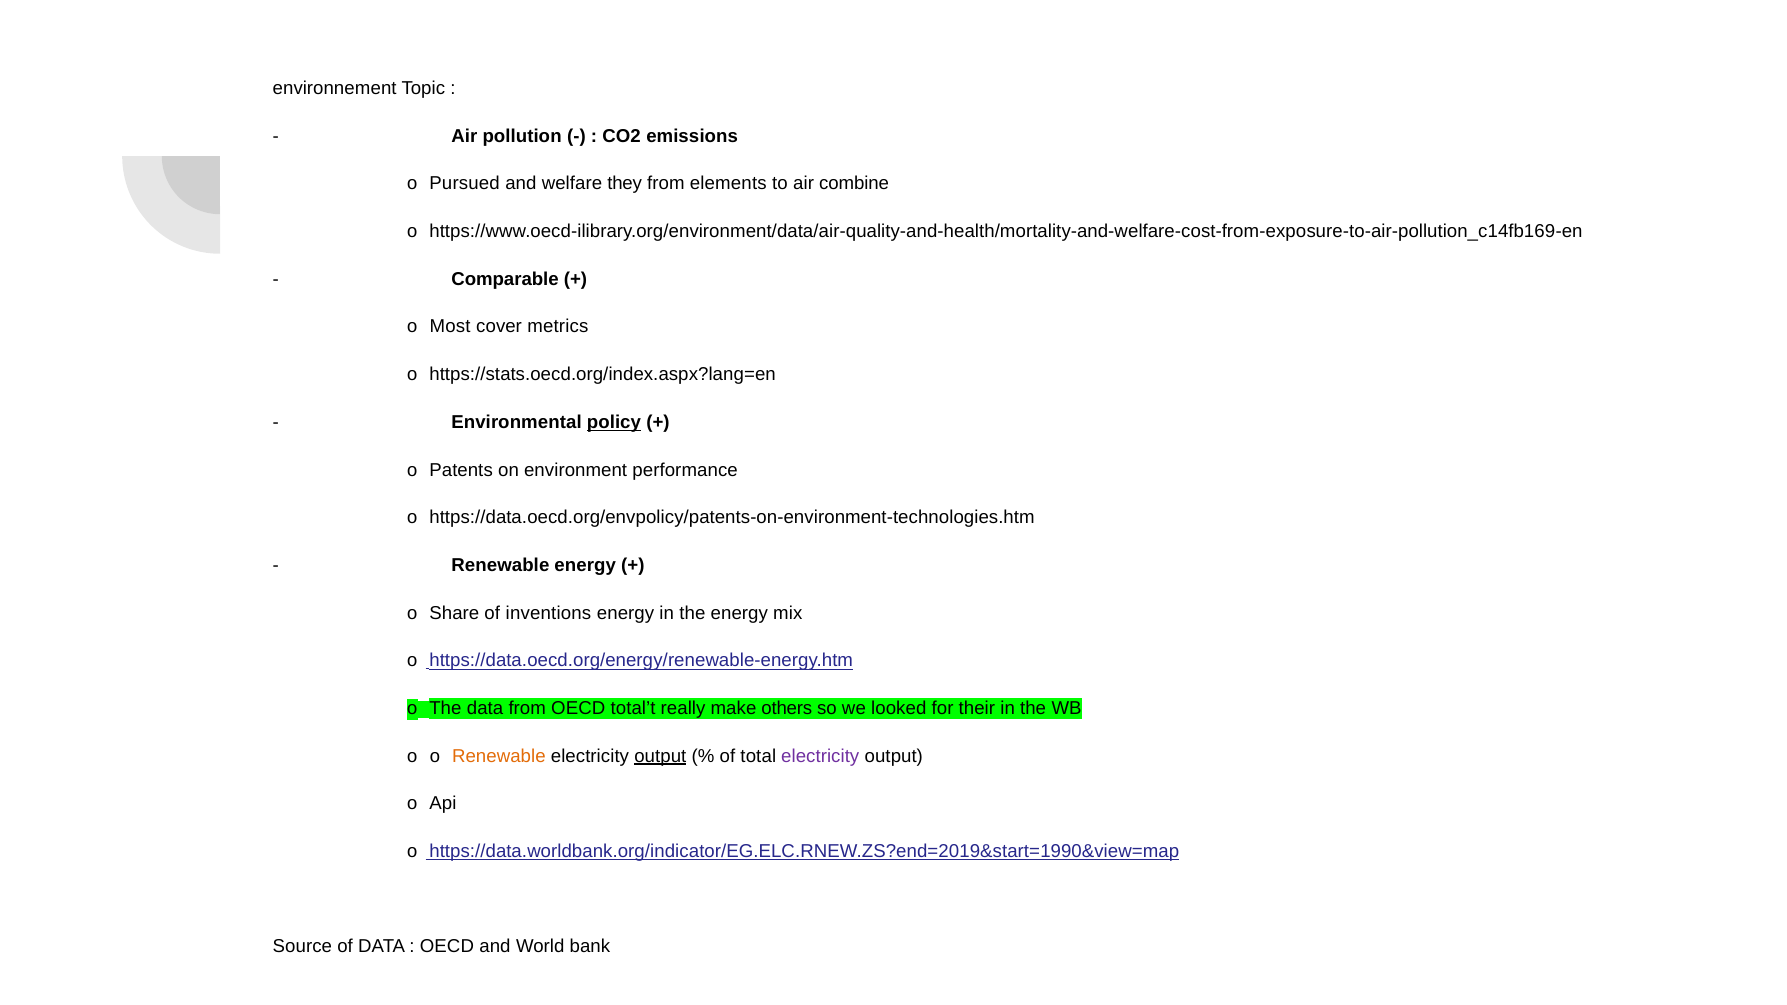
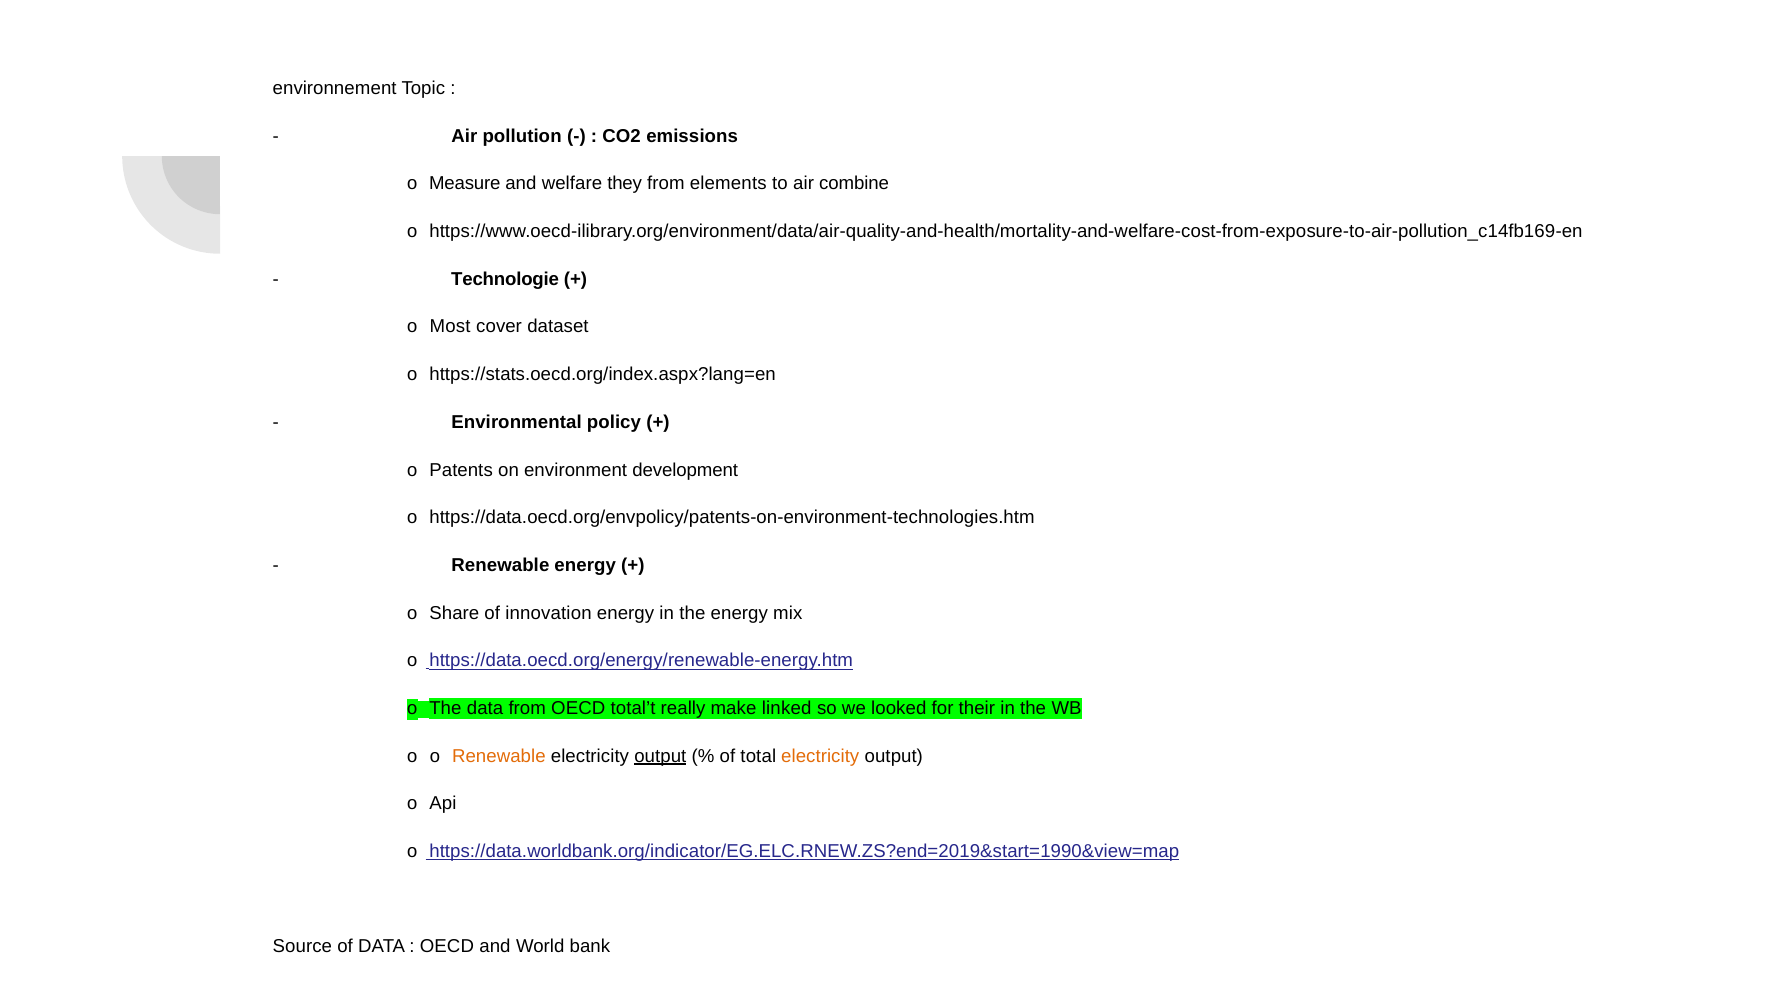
Pursued: Pursued -> Measure (465, 184)
Comparable: Comparable -> Technologie (505, 279)
metrics: metrics -> dataset (558, 327)
policy underline: present -> none (614, 422)
performance: performance -> development (685, 470)
inventions: inventions -> innovation (548, 613)
others: others -> linked (787, 709)
electricity colour: purple -> orange (820, 756)
